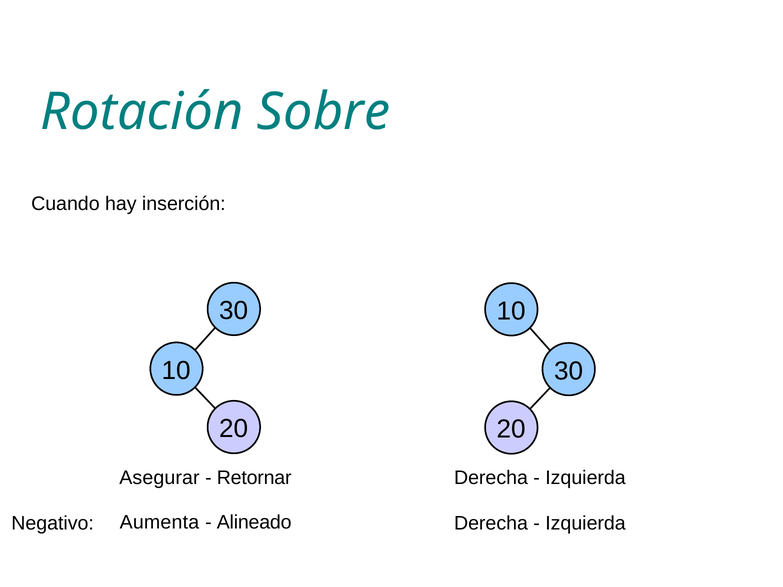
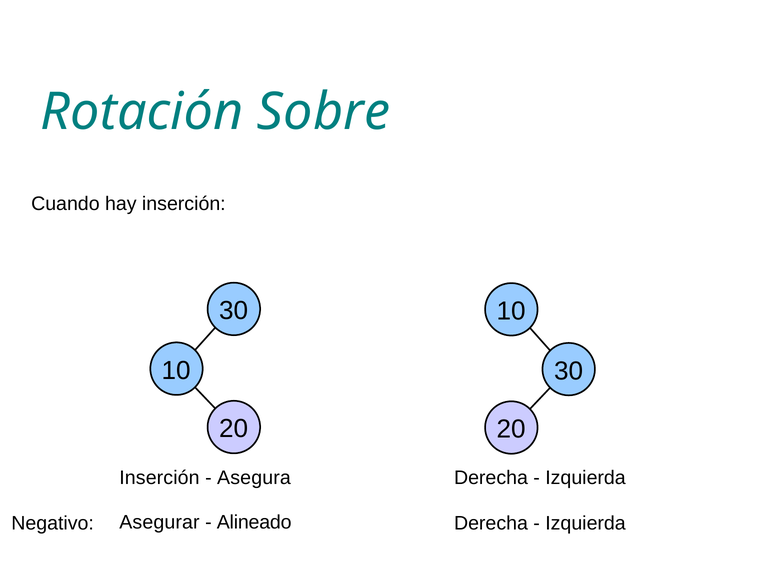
Asegurar: Asegurar -> Inserción (159, 478)
Retornar: Retornar -> Asegura (254, 478)
Aumenta: Aumenta -> Asegurar (159, 522)
